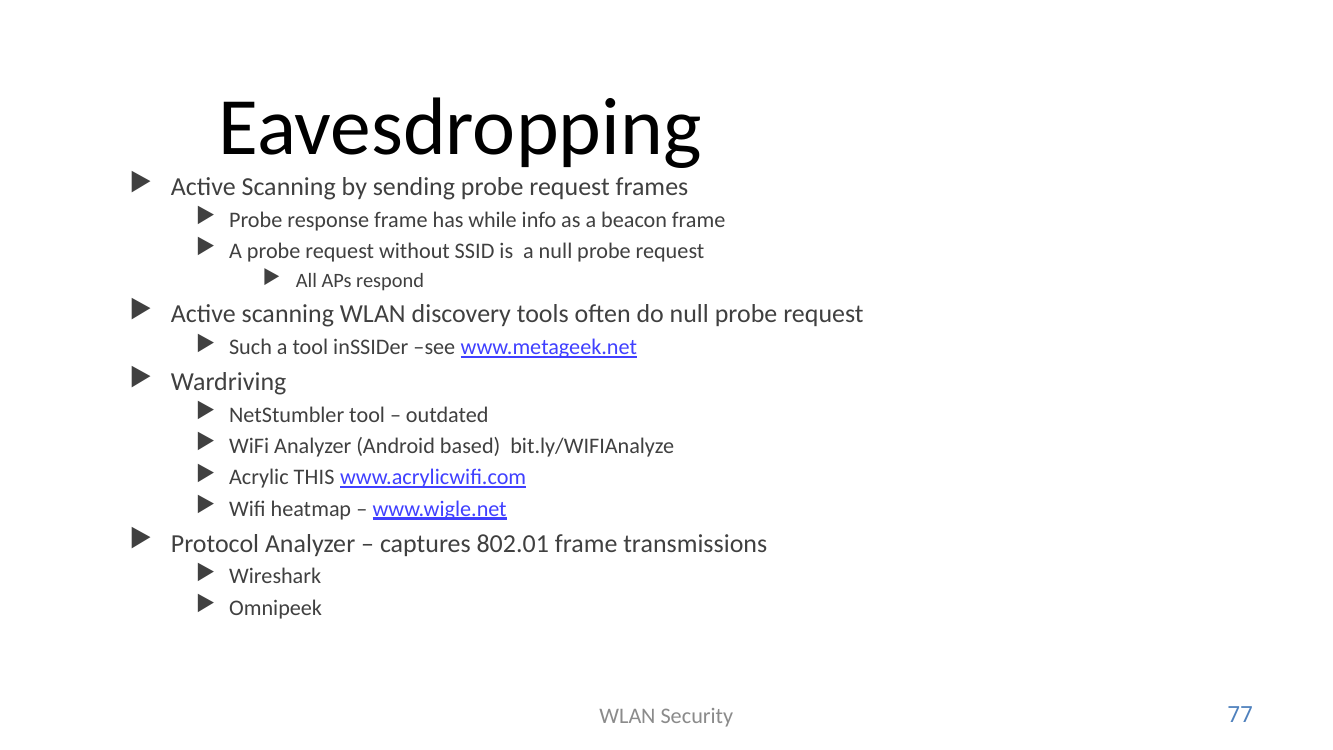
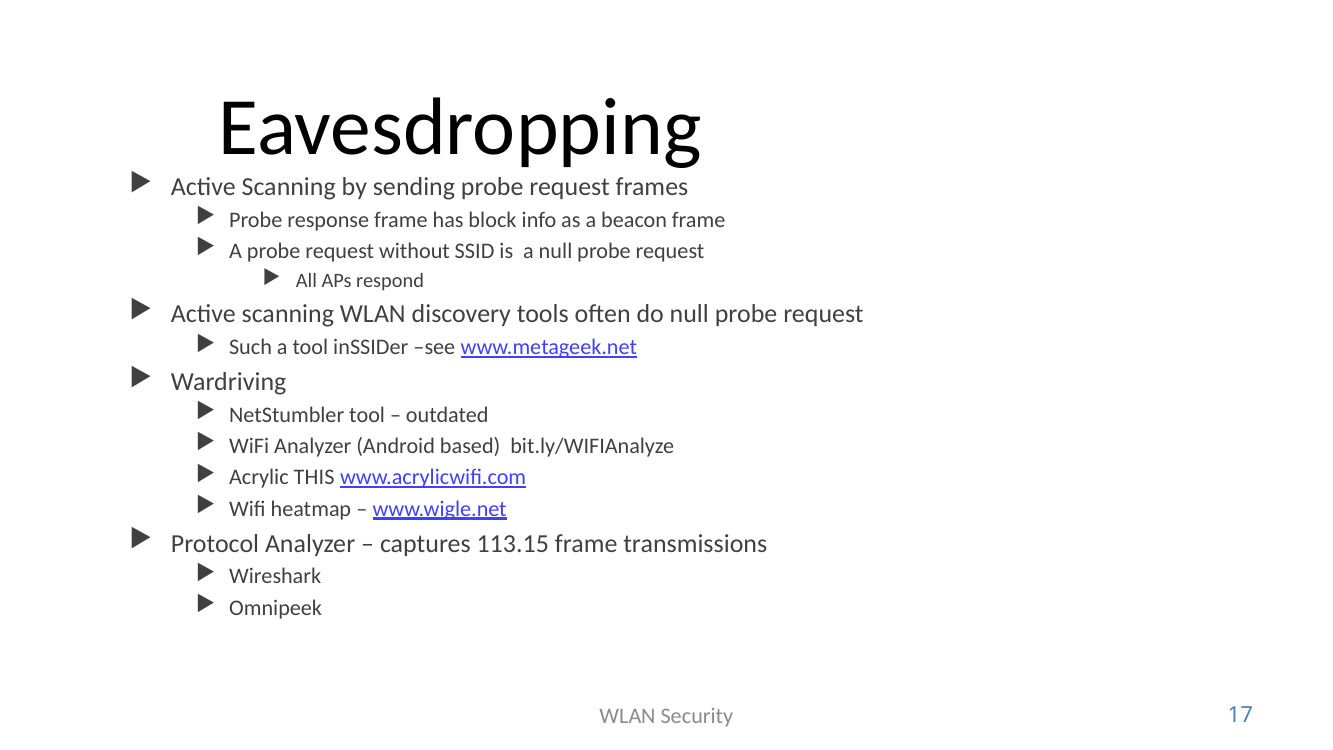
while: while -> block (493, 220)
802.01: 802.01 -> 113.15 (513, 543)
77: 77 -> 17 (1240, 715)
